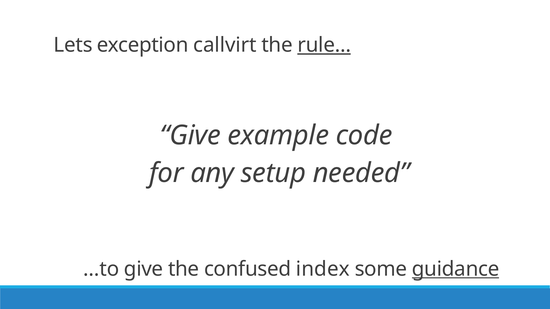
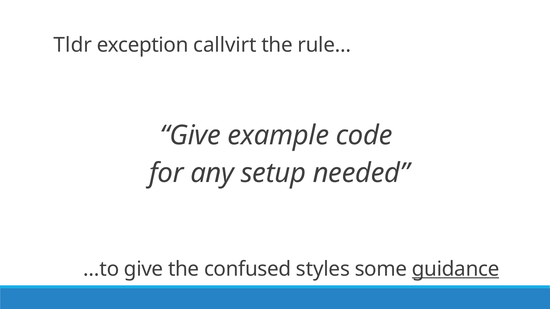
Lets: Lets -> Tldr (73, 45)
rule… underline: present -> none (324, 45)
index: index -> styles (323, 269)
